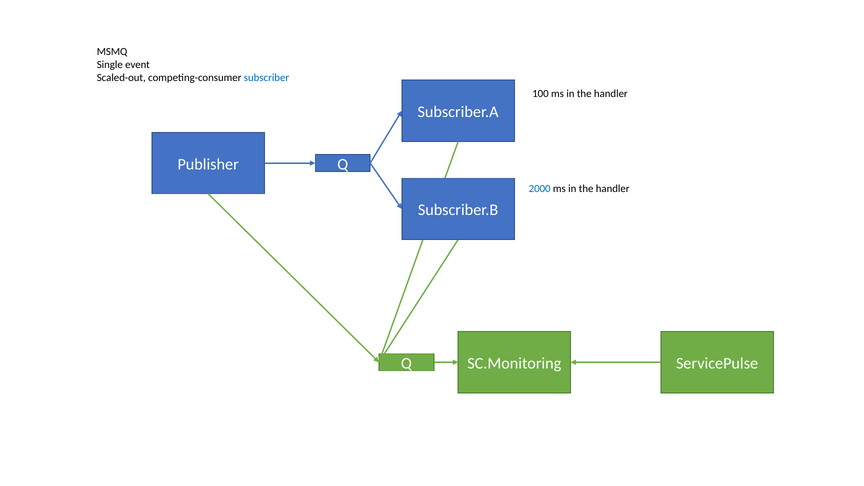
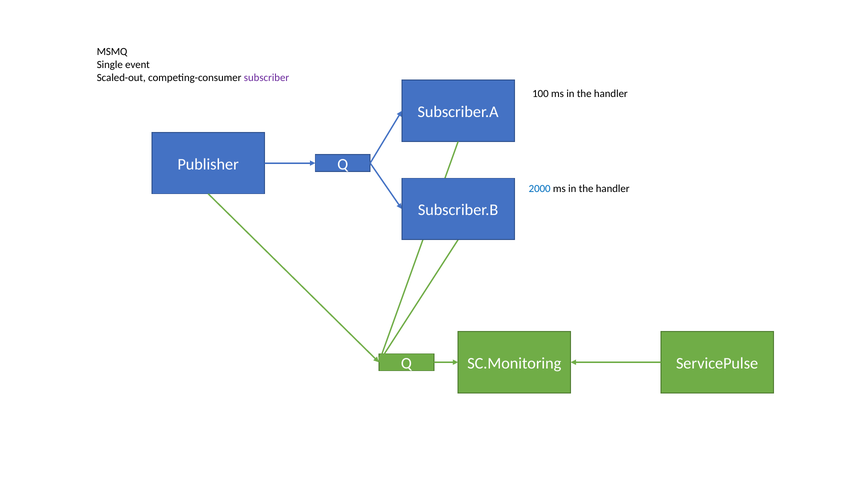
subscriber colour: blue -> purple (266, 78)
